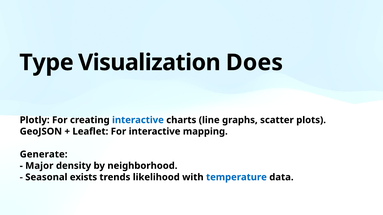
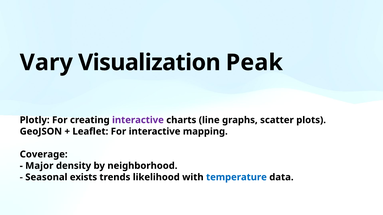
Type: Type -> Vary (46, 63)
Does: Does -> Peak (254, 63)
interactive colour: blue -> purple (138, 120)
Generate: Generate -> Coverage (44, 155)
